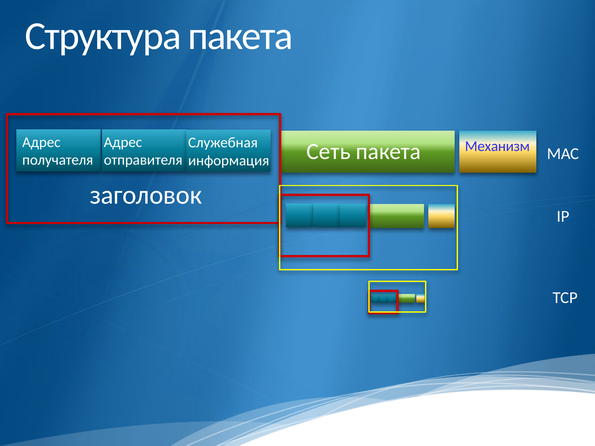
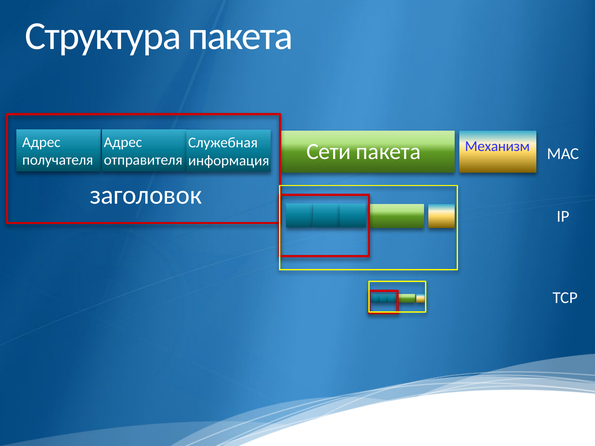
Сеть: Сеть -> Сети (329, 152)
